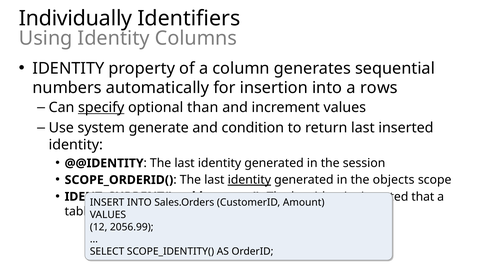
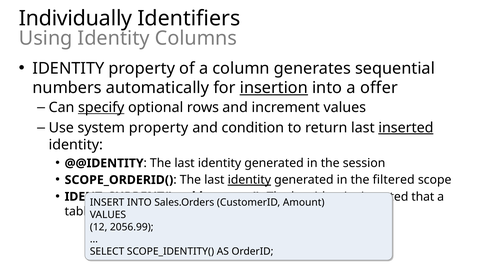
insertion underline: none -> present (274, 88)
rows: rows -> offer (379, 88)
than: than -> rows (203, 108)
system generate: generate -> property (159, 128)
inserted underline: none -> present (406, 128)
objects: objects -> filtered (394, 180)
